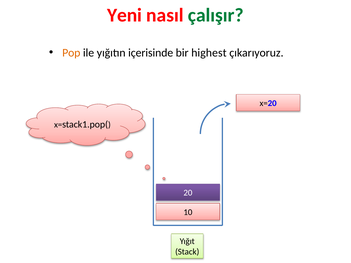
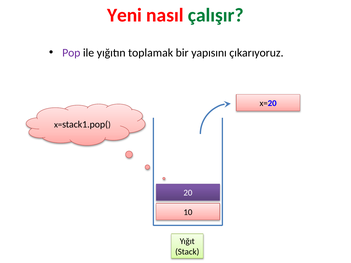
Pop colour: orange -> purple (71, 53)
içerisinde: içerisinde -> toplamak (151, 53)
highest: highest -> yapısını (209, 53)
